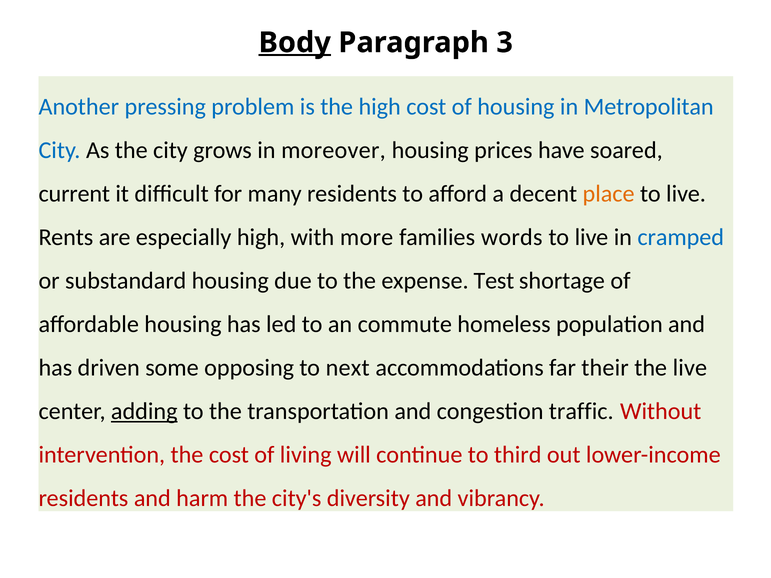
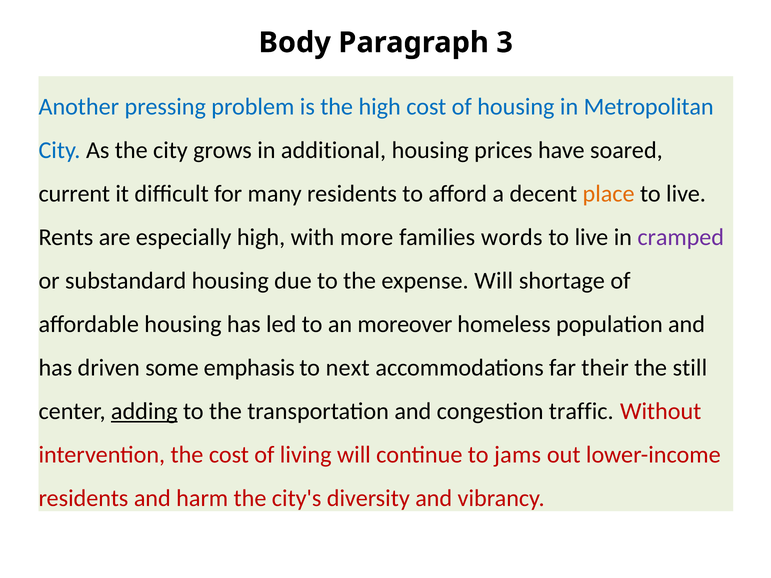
Body underline: present -> none (295, 43)
moreover: moreover -> additional (334, 150)
cramped colour: blue -> purple (681, 237)
expense Test: Test -> Will (494, 281)
commute: commute -> moreover (405, 325)
opposing: opposing -> emphasis (249, 368)
the live: live -> still (690, 368)
third: third -> jams (518, 455)
